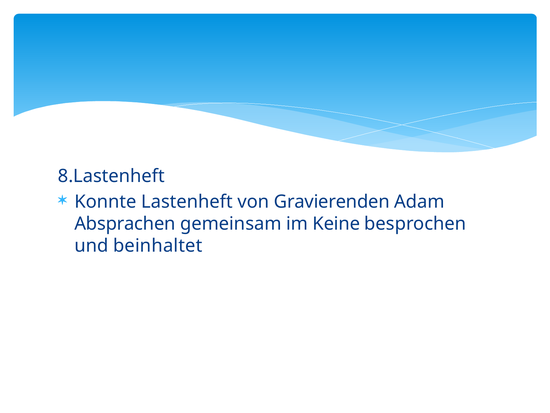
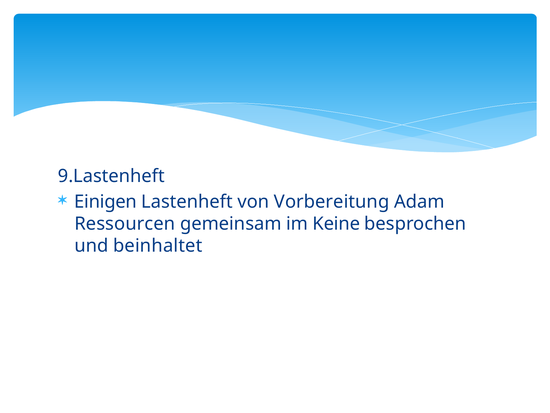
8.Lastenheft: 8.Lastenheft -> 9.Lastenheft (111, 176)
Konnte: Konnte -> Einigen (106, 202)
Gravierenden: Gravierenden -> Vorbereitung (332, 202)
Absprachen: Absprachen -> Ressourcen (125, 224)
